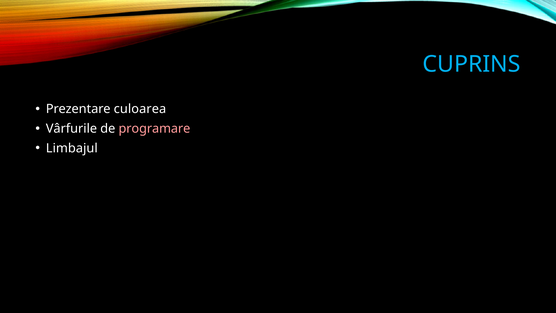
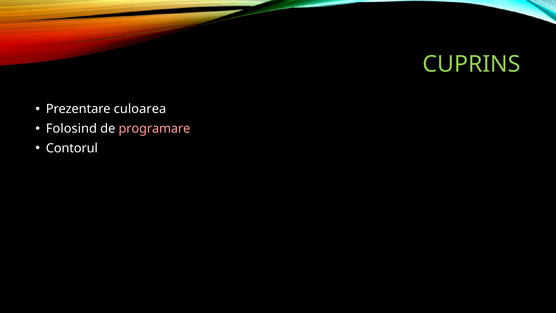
CUPRINS colour: light blue -> light green (472, 64)
Vârfurile: Vârfurile -> Folosind (71, 129)
Limbajul: Limbajul -> Contorul (72, 148)
